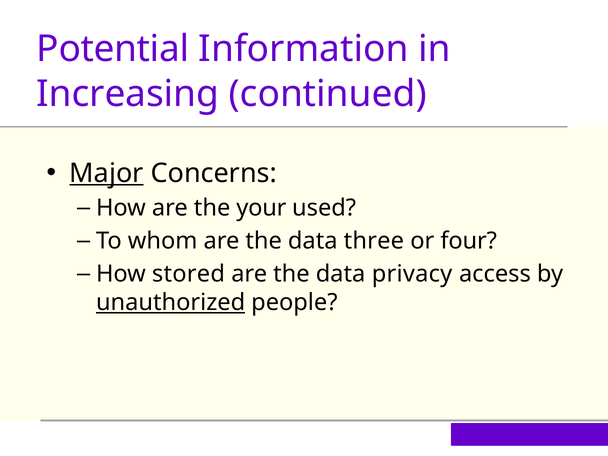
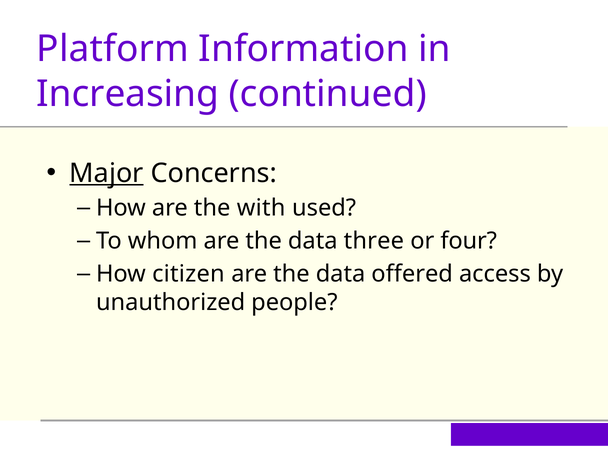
Potential: Potential -> Platform (113, 49)
your: your -> with (261, 208)
stored: stored -> citizen (188, 274)
privacy: privacy -> offered (412, 274)
unauthorized underline: present -> none (171, 302)
